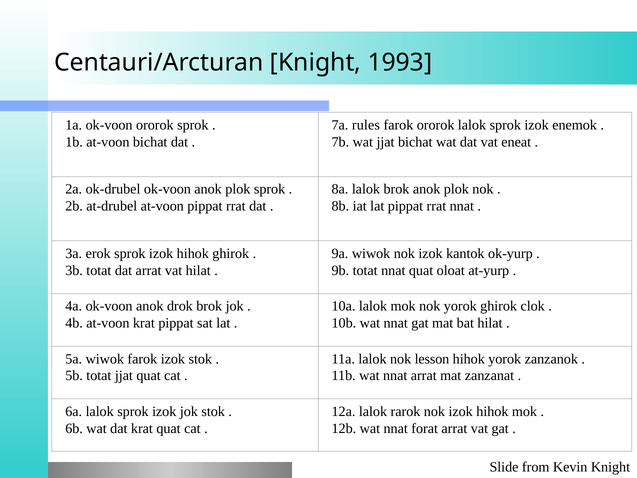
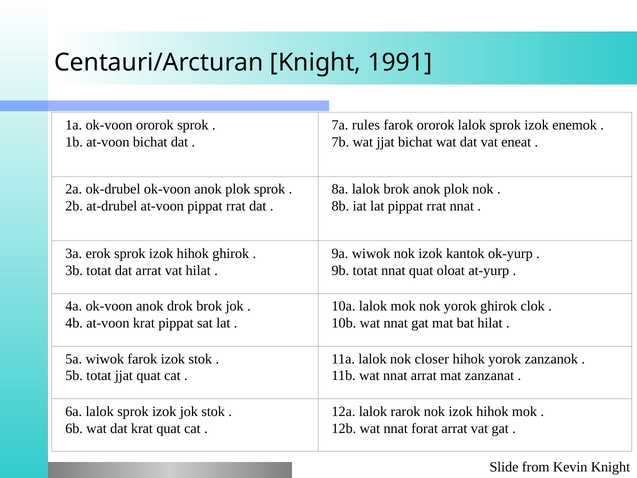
1993: 1993 -> 1991 (400, 63)
lesson: lesson -> closer (432, 359)
